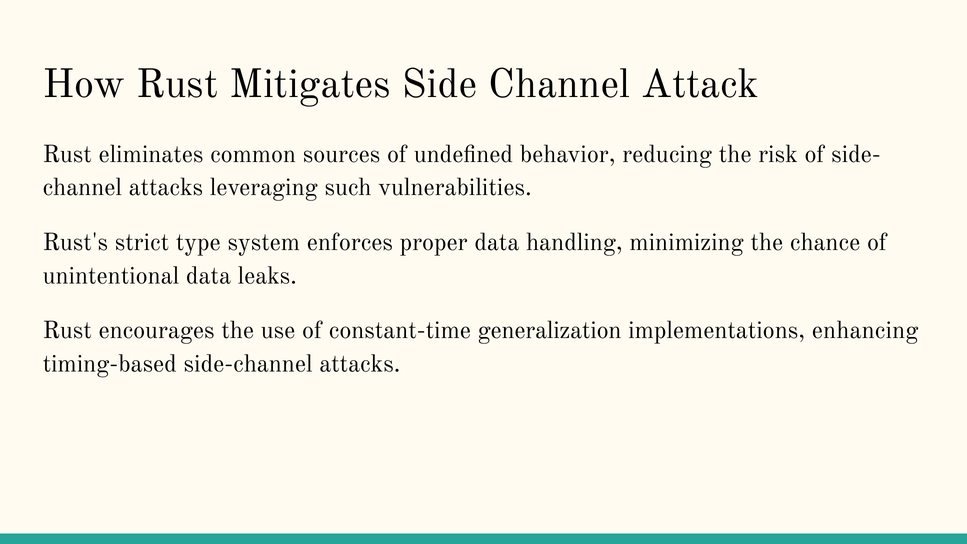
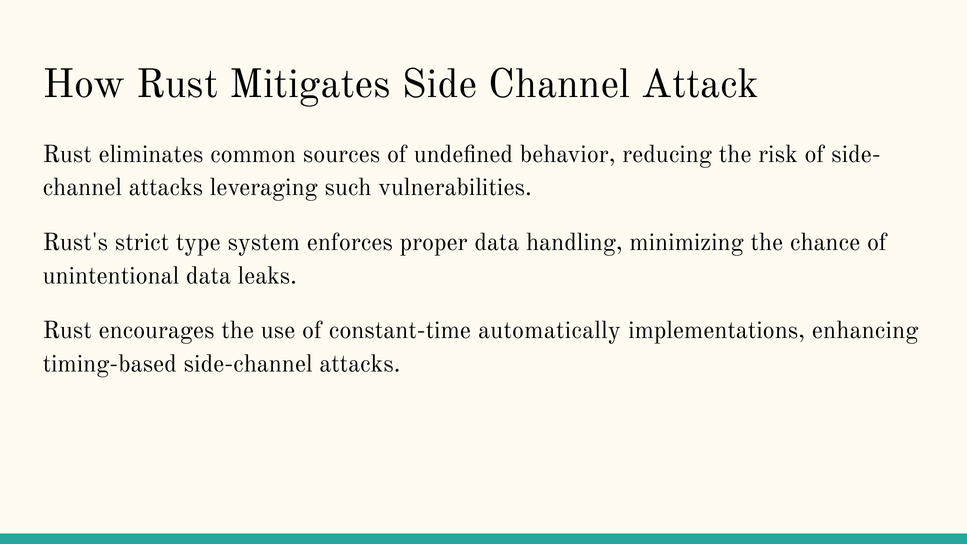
generalization: generalization -> automatically (549, 330)
